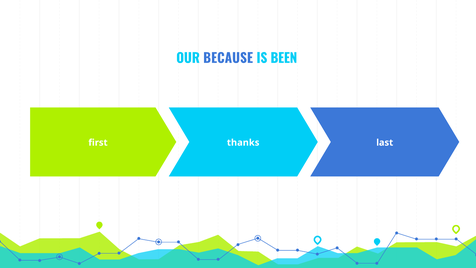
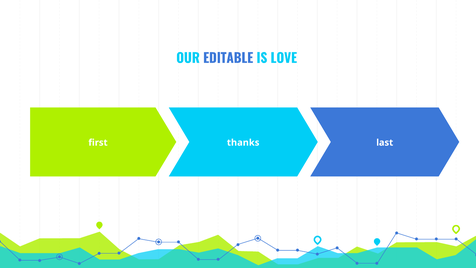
BECAUSE: BECAUSE -> EDITABLE (228, 58)
BEEN: BEEN -> LOVE (284, 58)
